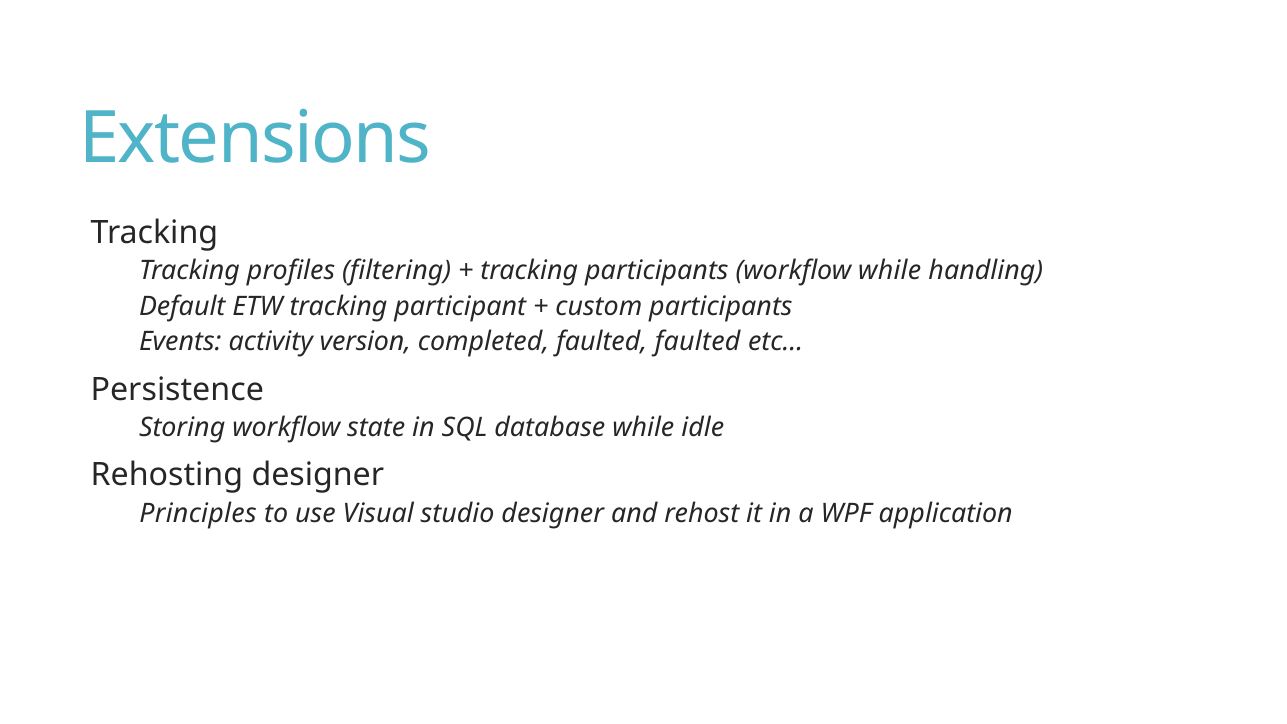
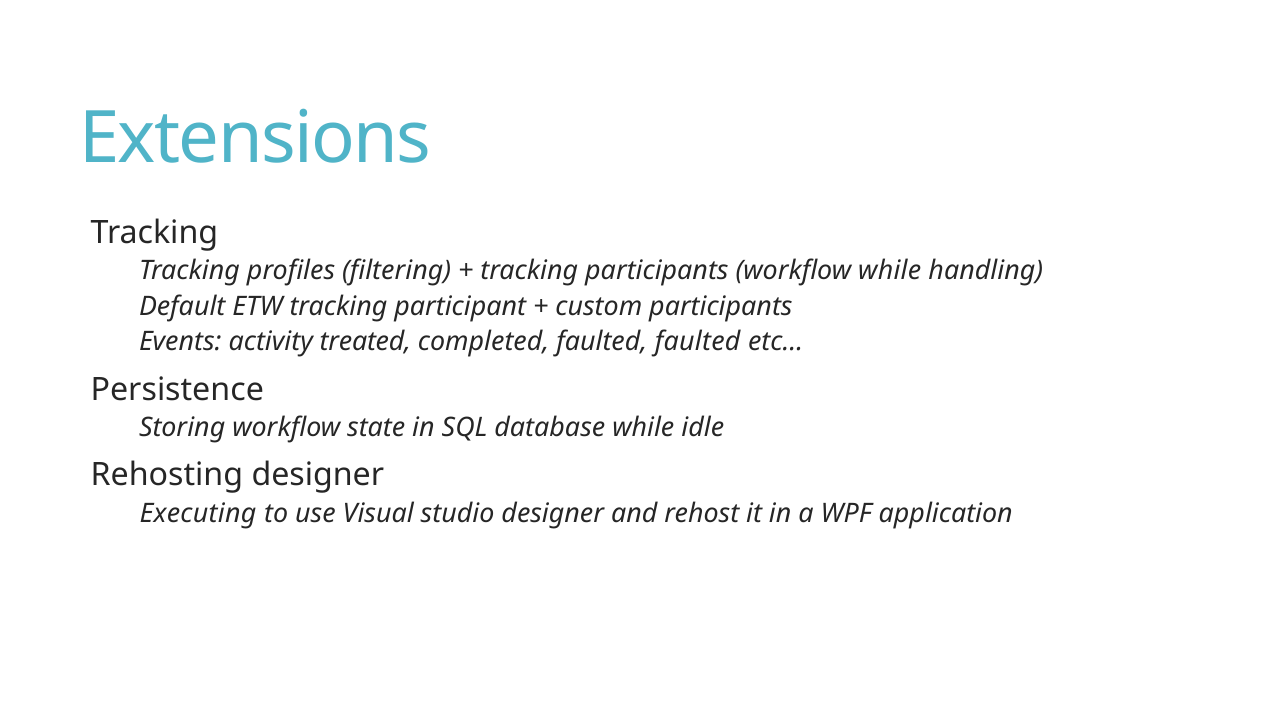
version: version -> treated (365, 342)
Principles: Principles -> Executing (198, 513)
